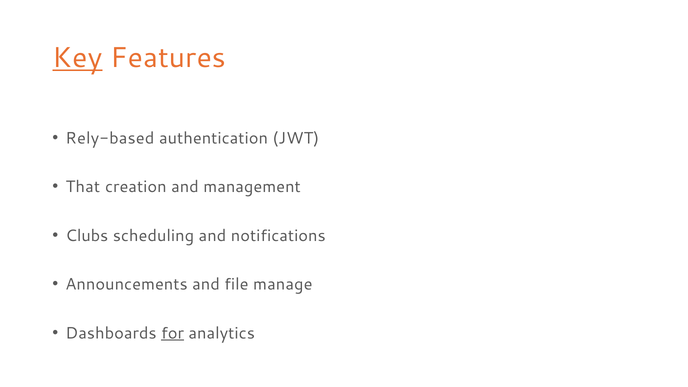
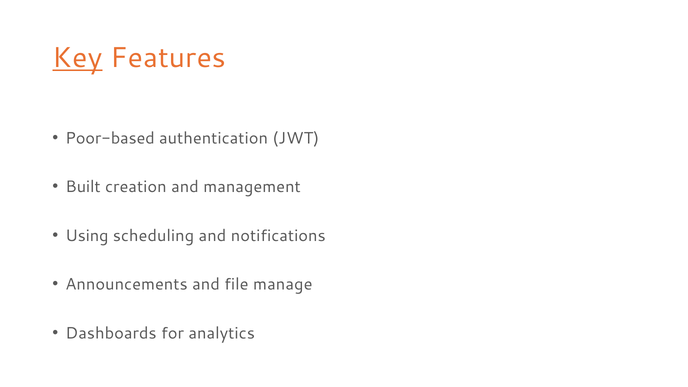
Rely-based: Rely-based -> Poor-based (110, 138)
That: That -> Built (83, 187)
Clubs: Clubs -> Using (87, 236)
for underline: present -> none (173, 333)
